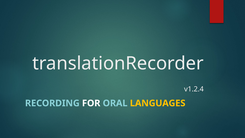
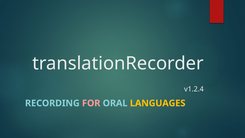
FOR colour: white -> pink (91, 103)
